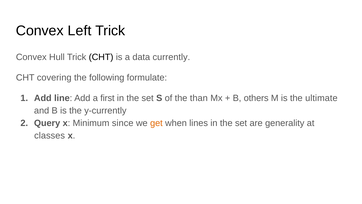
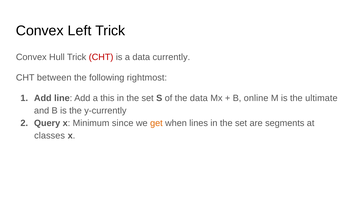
CHT colour: black -> red (101, 57)
covering: covering -> between (54, 77)
formulate: formulate -> rightmost (147, 77)
first: first -> this (107, 98)
the than: than -> data (199, 98)
others: others -> online (256, 98)
generality: generality -> segments (285, 123)
